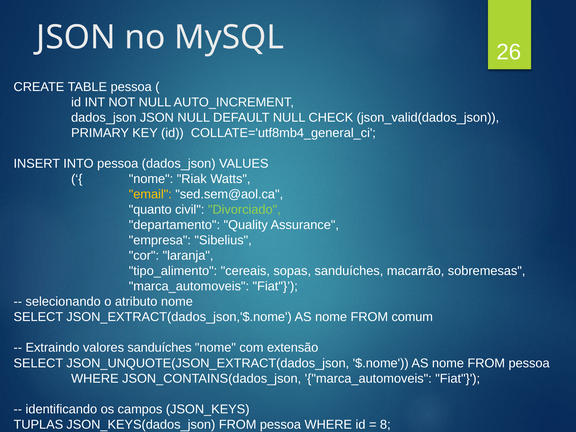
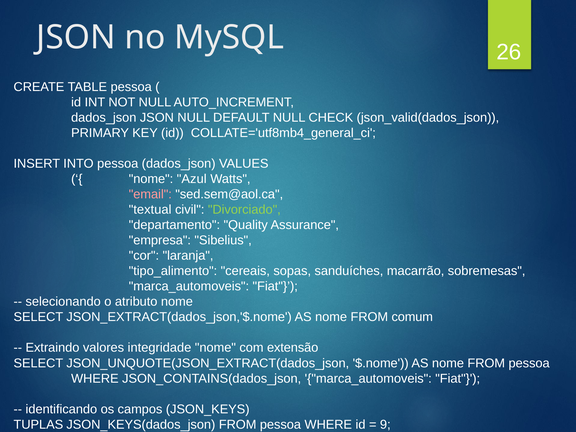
Riak: Riak -> Azul (192, 179)
email colour: yellow -> pink (150, 194)
quanto: quanto -> textual (150, 210)
valores sanduíches: sanduíches -> integridade (159, 348)
8: 8 -> 9 (385, 425)
